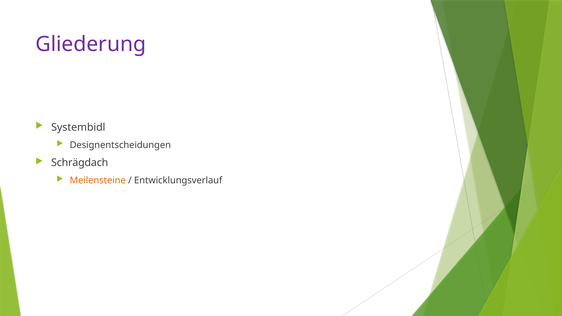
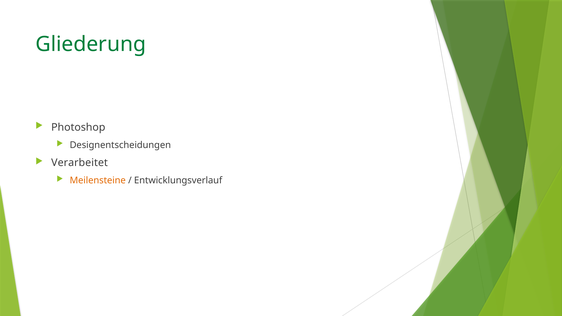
Gliederung colour: purple -> green (91, 44)
Systembidl: Systembidl -> Photoshop (78, 127)
Schrägdach: Schrägdach -> Verarbeitet (80, 163)
